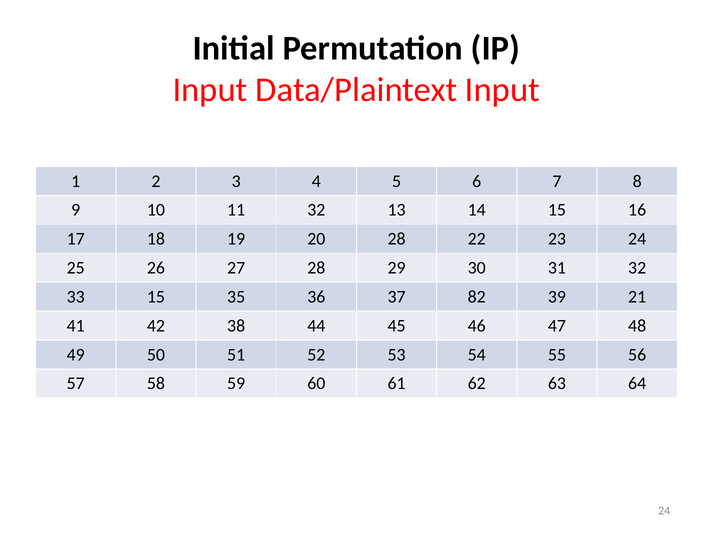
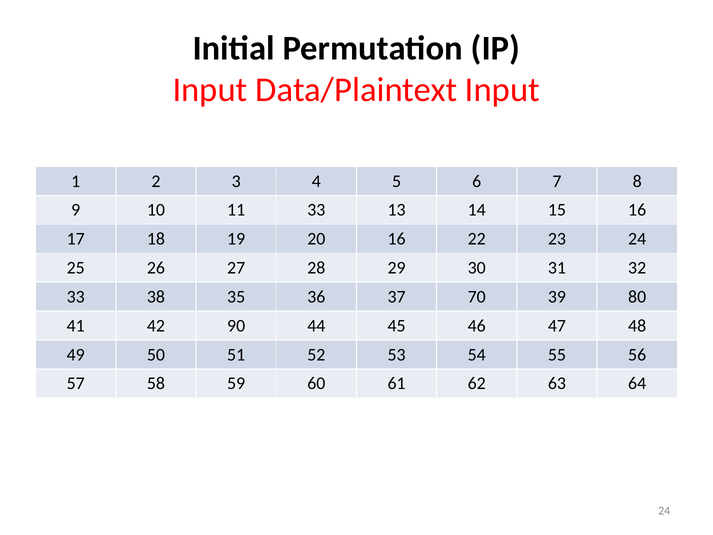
11 32: 32 -> 33 (316, 210)
20 28: 28 -> 16 (397, 239)
33 15: 15 -> 38 (156, 297)
82: 82 -> 70 (477, 297)
21: 21 -> 80 (637, 297)
38: 38 -> 90 (236, 326)
